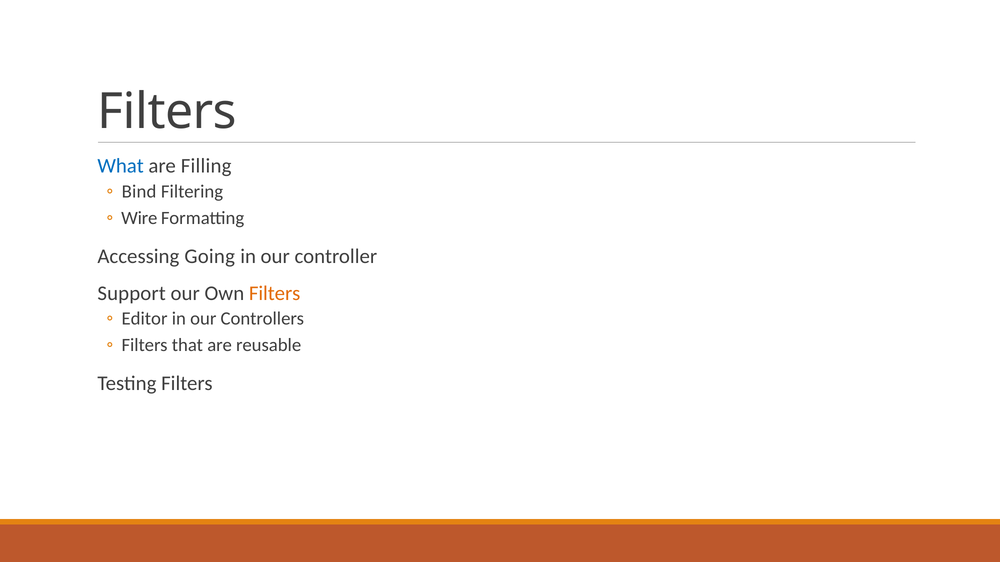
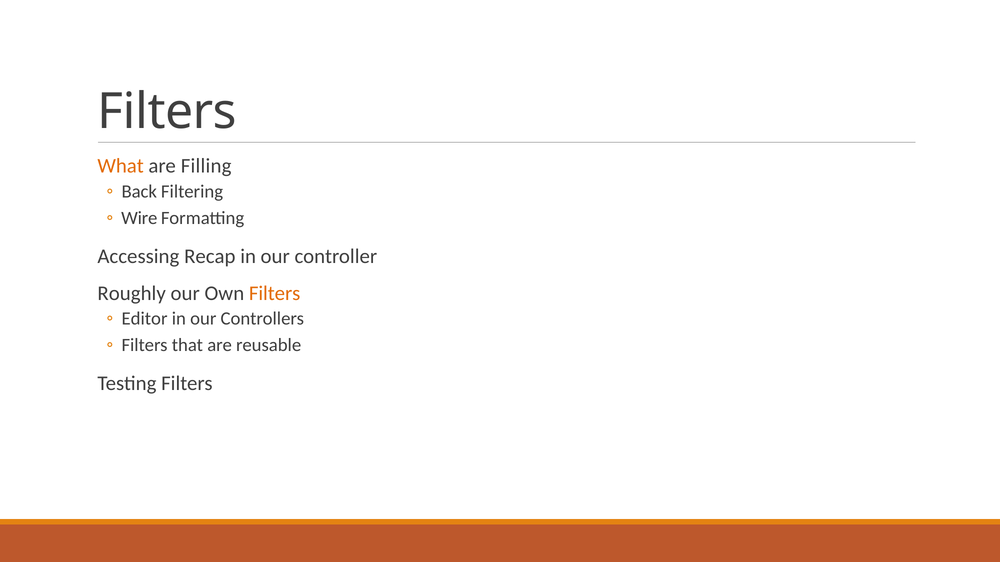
What colour: blue -> orange (121, 166)
Bind: Bind -> Back (139, 192)
Going: Going -> Recap (210, 256)
Support: Support -> Roughly (132, 293)
